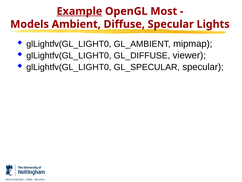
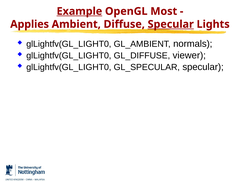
Models: Models -> Applies (30, 24)
Specular underline: none -> present (171, 24)
mipmap: mipmap -> normals (193, 44)
